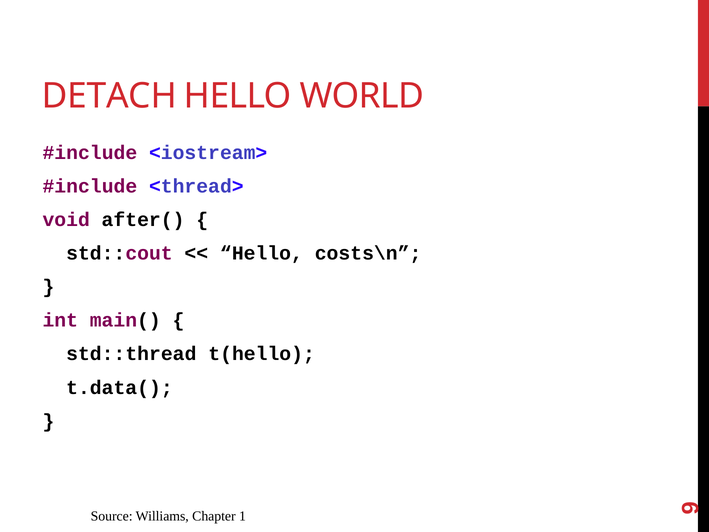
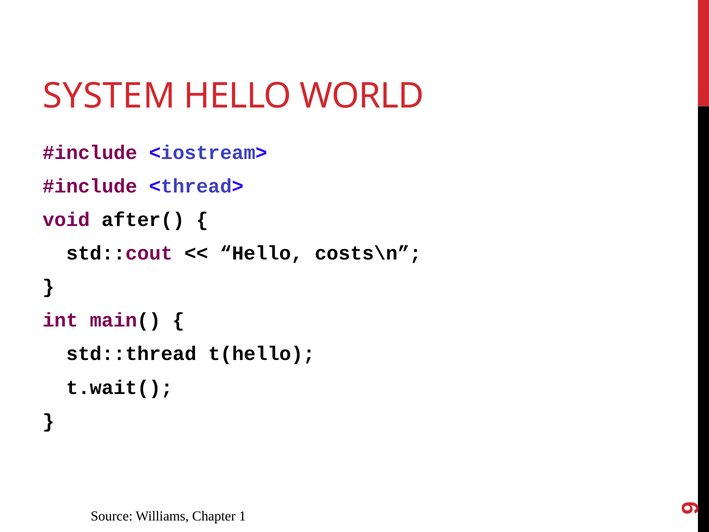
DETACH: DETACH -> SYSTEM (109, 96)
t.data(: t.data( -> t.wait( (119, 387)
